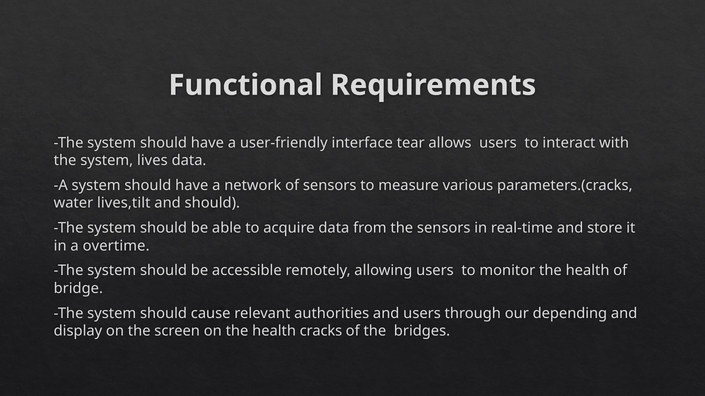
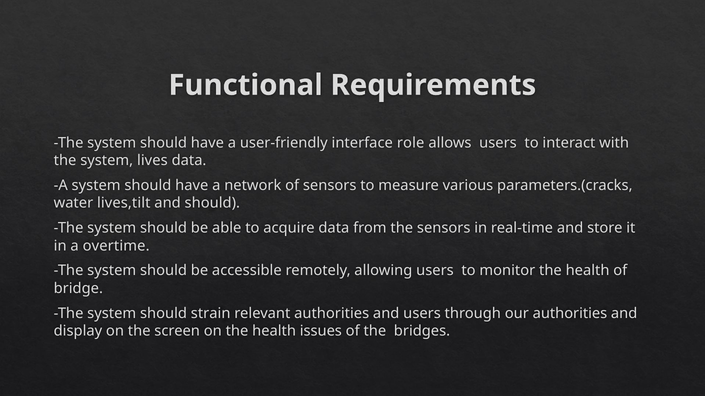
tear: tear -> role (411, 143)
cause: cause -> strain (211, 314)
our depending: depending -> authorities (570, 314)
cracks: cracks -> issues (321, 331)
